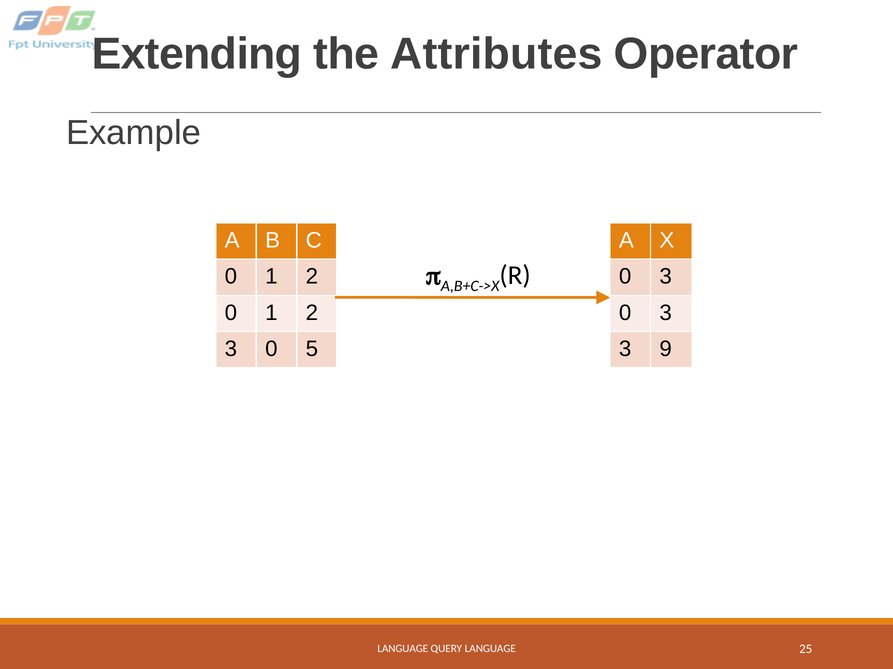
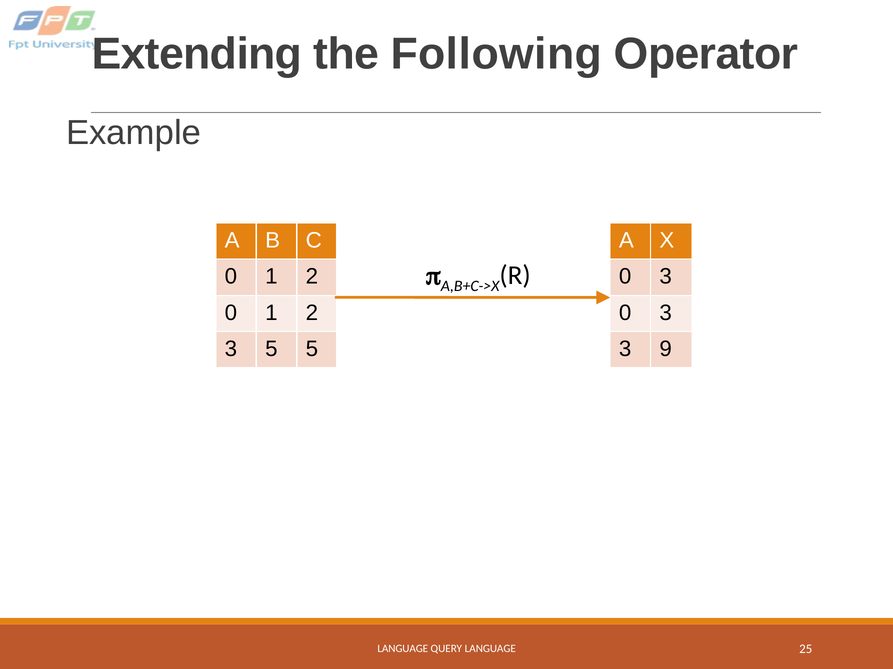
Attributes: Attributes -> Following (496, 54)
0: 0 -> 5 (271, 349)
